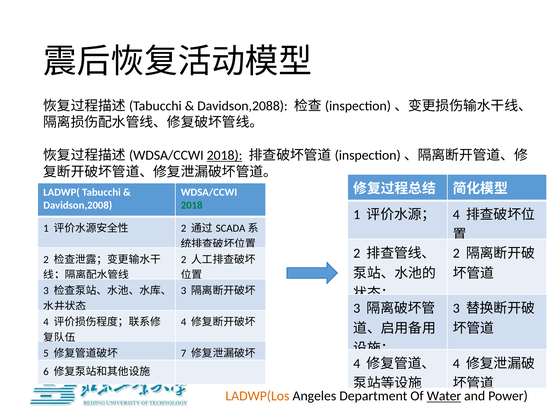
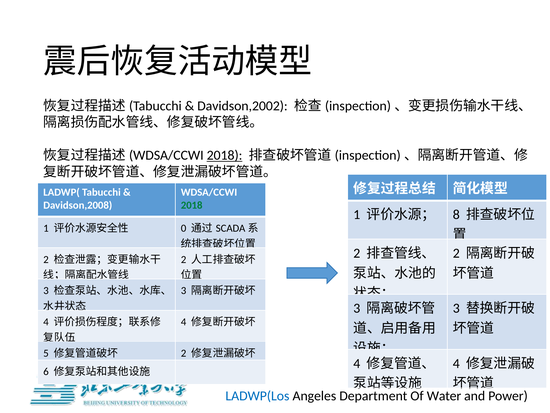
Davidson,2088: Davidson,2088 -> Davidson,2002 (242, 106)
4: 4 -> 8 (456, 215)
2: 2 -> 0 (184, 228)
7: 7 -> 2 (184, 353)
LADWP(Los colour: orange -> blue (257, 396)
Water underline: present -> none (444, 396)
